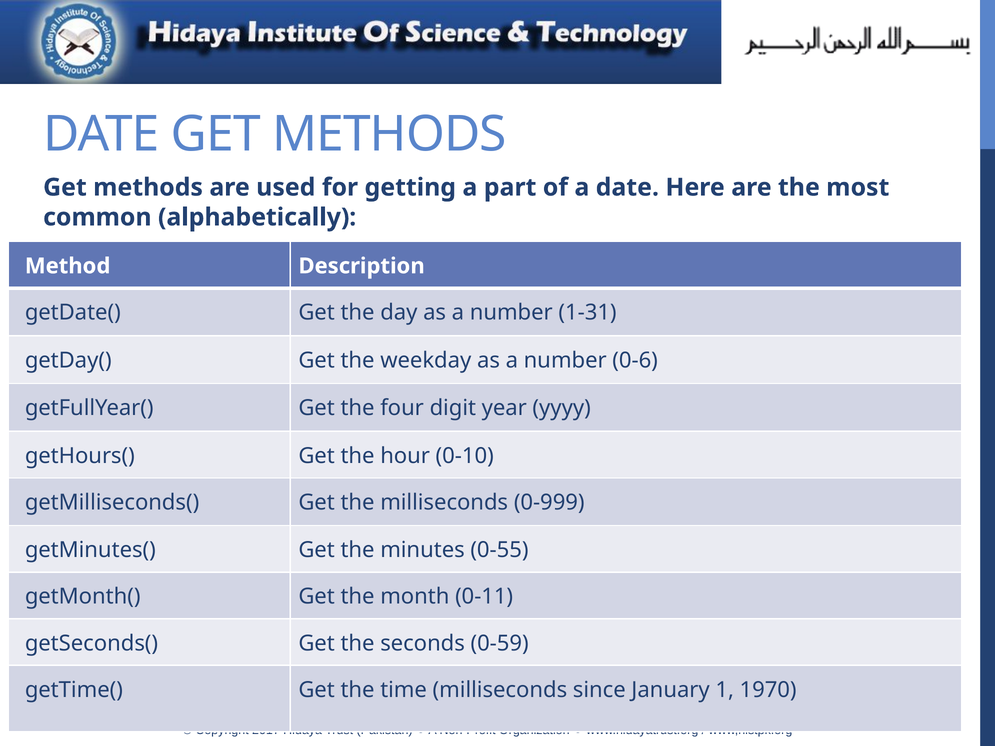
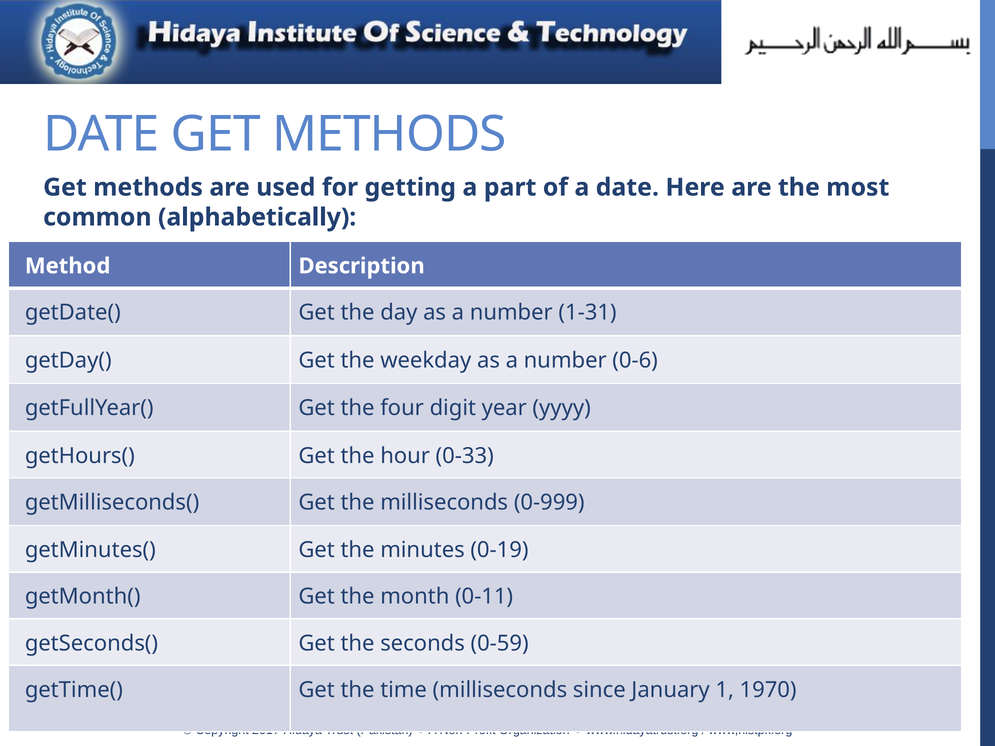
0-10: 0-10 -> 0-33 (465, 456)
0-55: 0-55 -> 0-19 (499, 550)
